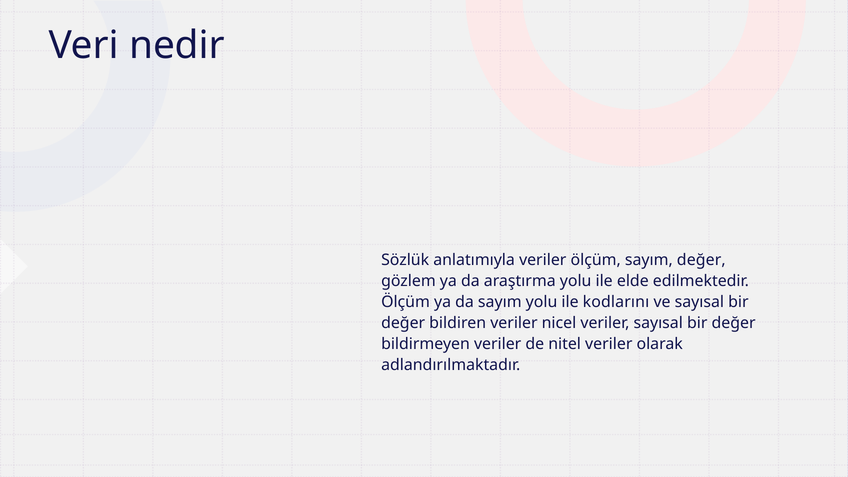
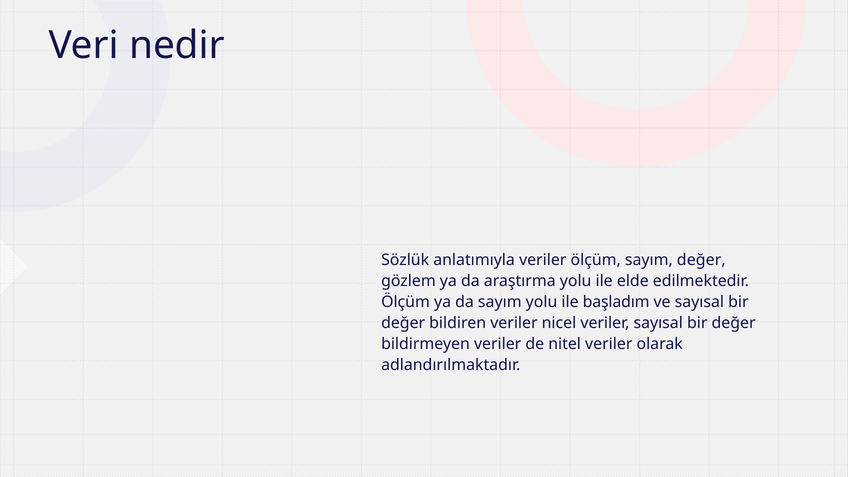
kodlarını: kodlarını -> başladım (616, 302)
